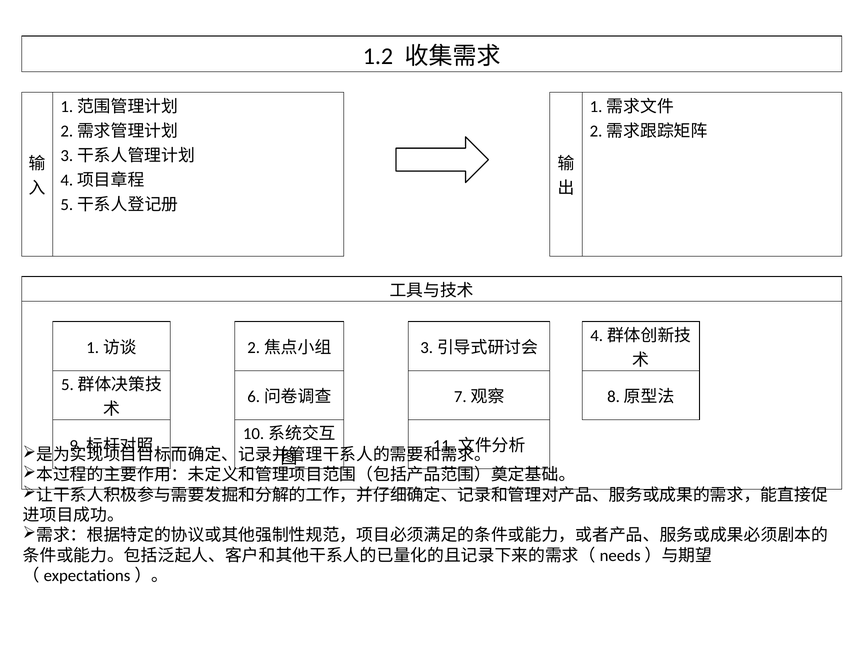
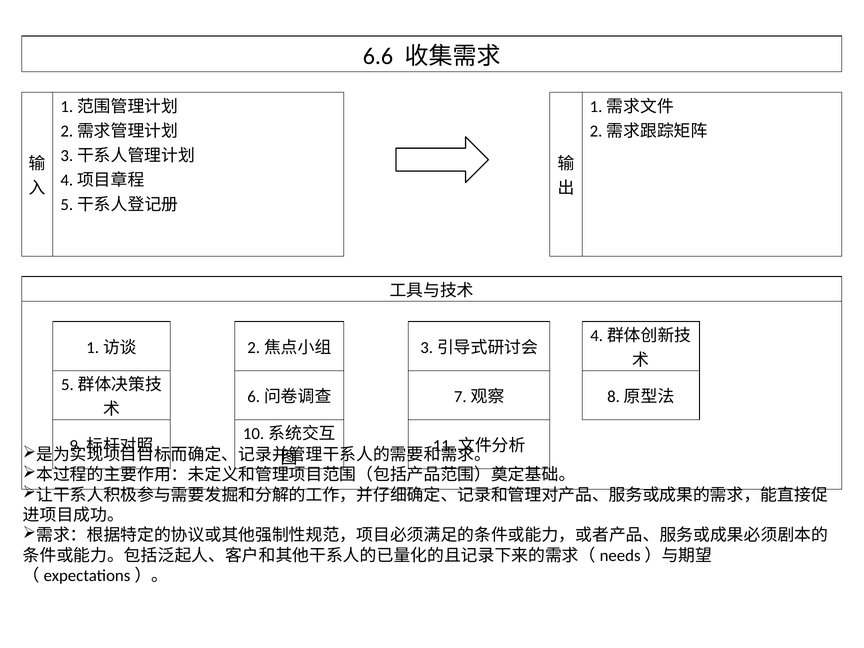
1.2: 1.2 -> 6.6 (378, 57)
